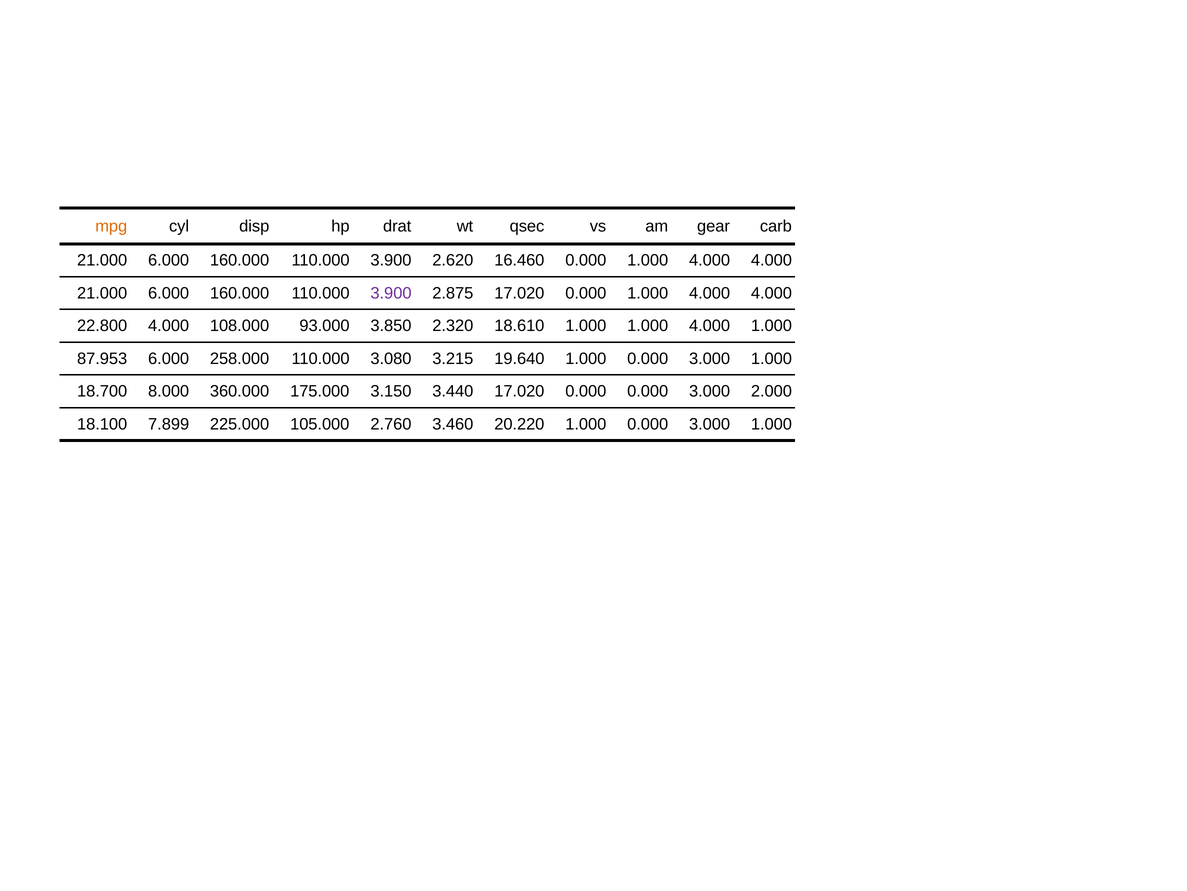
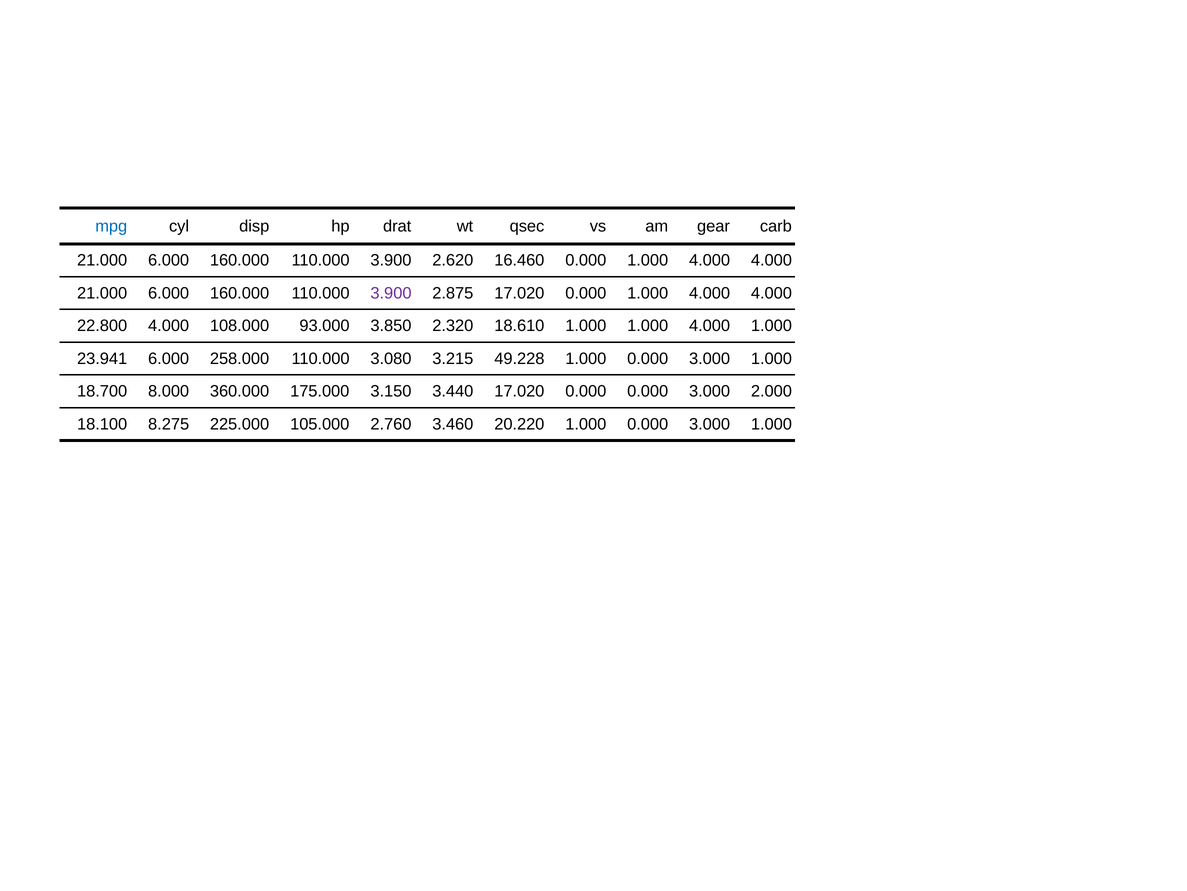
mpg colour: orange -> blue (111, 226)
87.953: 87.953 -> 23.941 (102, 358)
19.640: 19.640 -> 49.228 (519, 358)
7.899: 7.899 -> 8.275 (169, 424)
